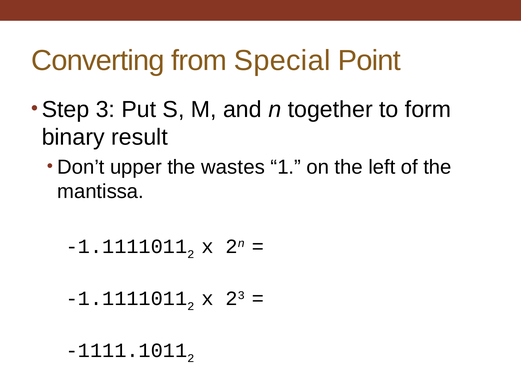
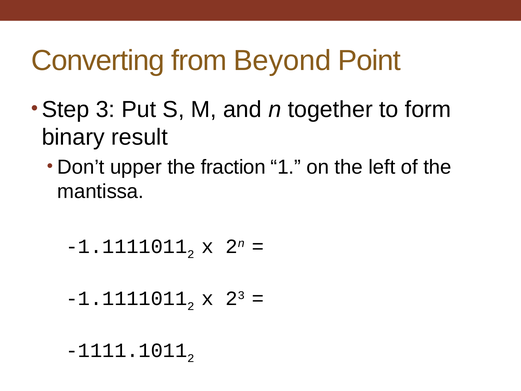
Special: Special -> Beyond (282, 61)
wastes: wastes -> fraction (233, 167)
